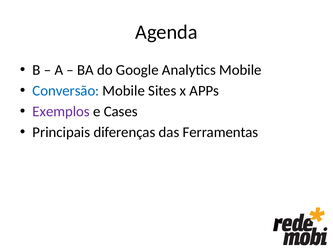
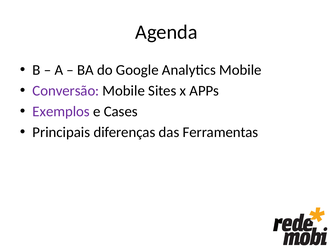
Conversão colour: blue -> purple (66, 91)
